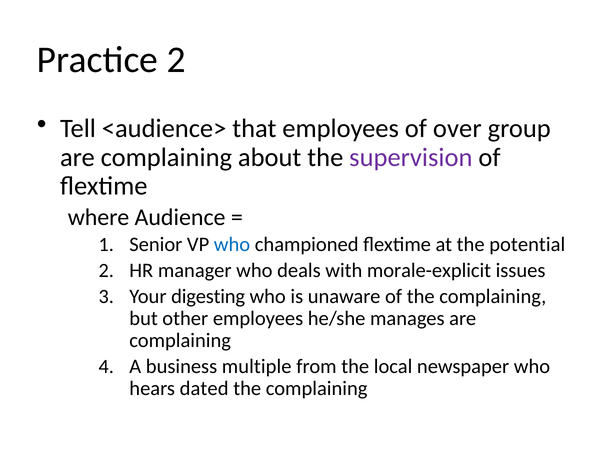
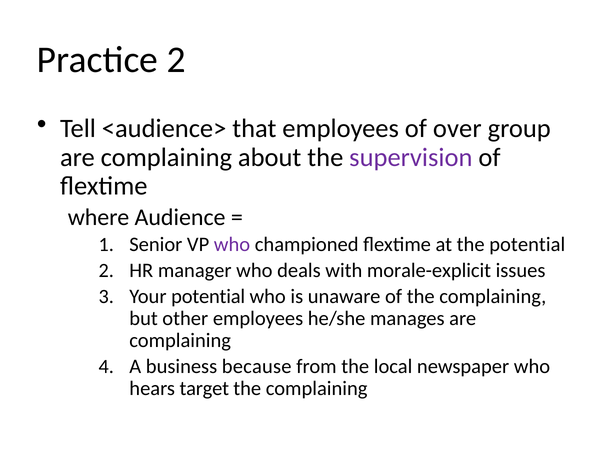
who colour: blue -> purple (232, 245)
Your digesting: digesting -> potential (208, 296)
multiple: multiple -> because (257, 366)
dated: dated -> target (204, 389)
